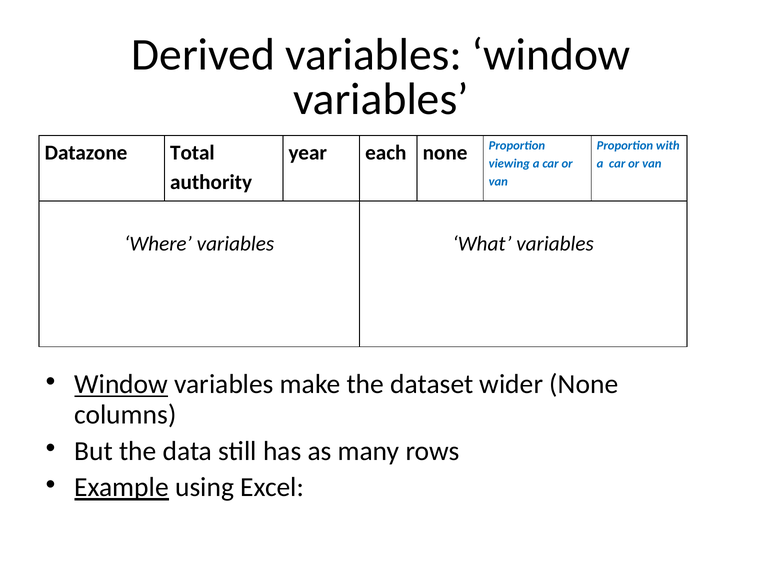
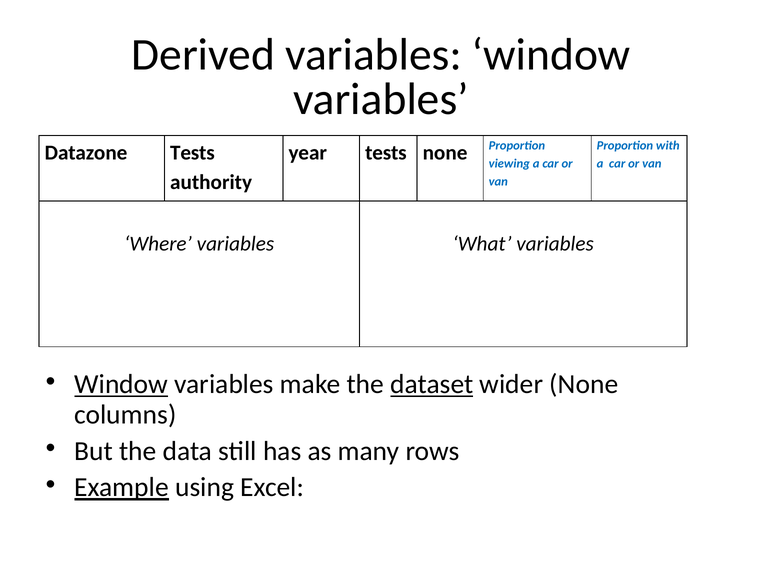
Datazone Total: Total -> Tests (192, 153)
year each: each -> tests (386, 153)
dataset underline: none -> present (432, 385)
